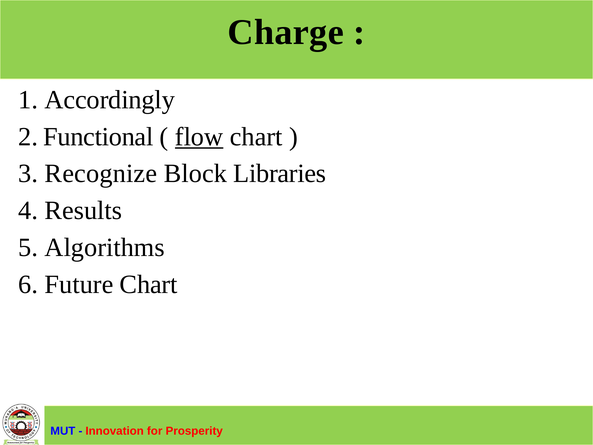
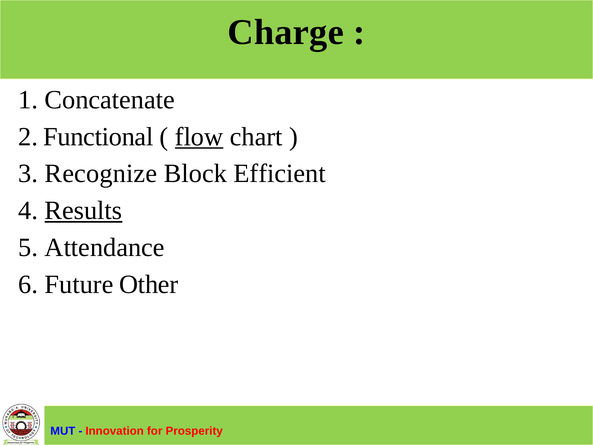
Accordingly: Accordingly -> Concatenate (110, 100)
Libraries: Libraries -> Efficient (280, 174)
Results underline: none -> present (83, 210)
Algorithms: Algorithms -> Attendance (105, 247)
Future Chart: Chart -> Other (149, 284)
